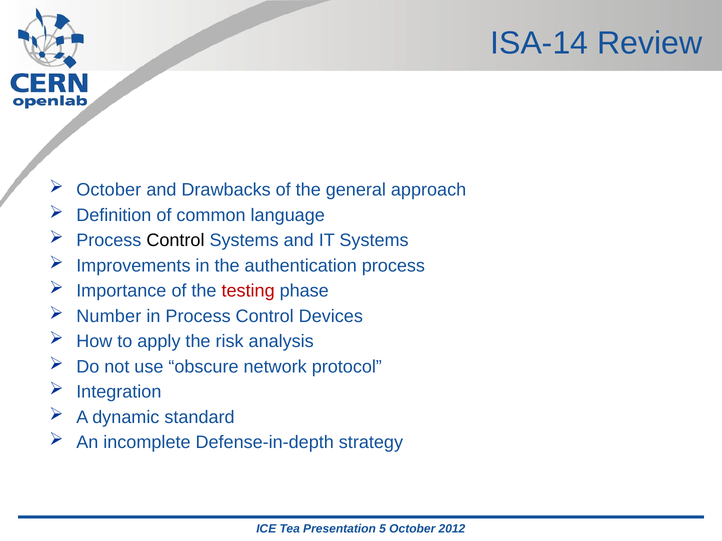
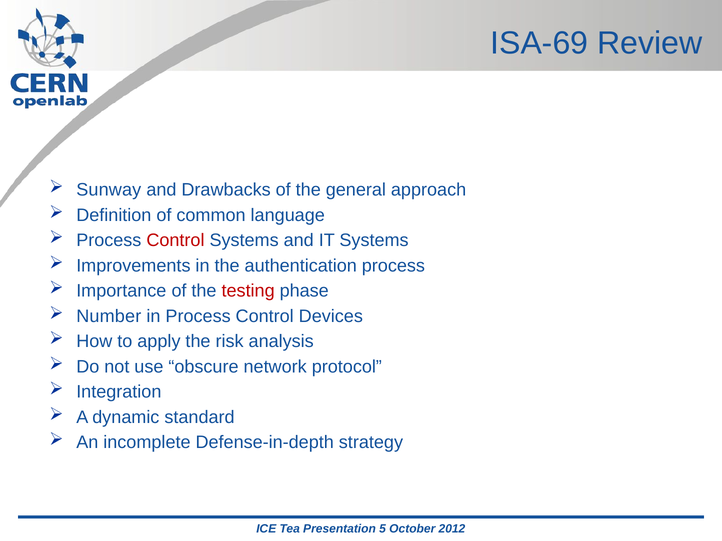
ISA-14: ISA-14 -> ISA-69 (539, 43)
October: October -> Sunway (109, 190)
Control colour: black -> red (175, 241)
